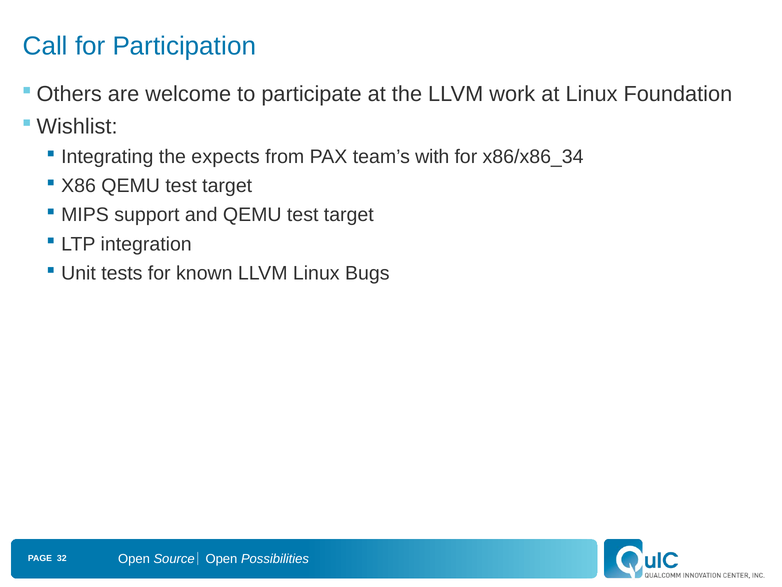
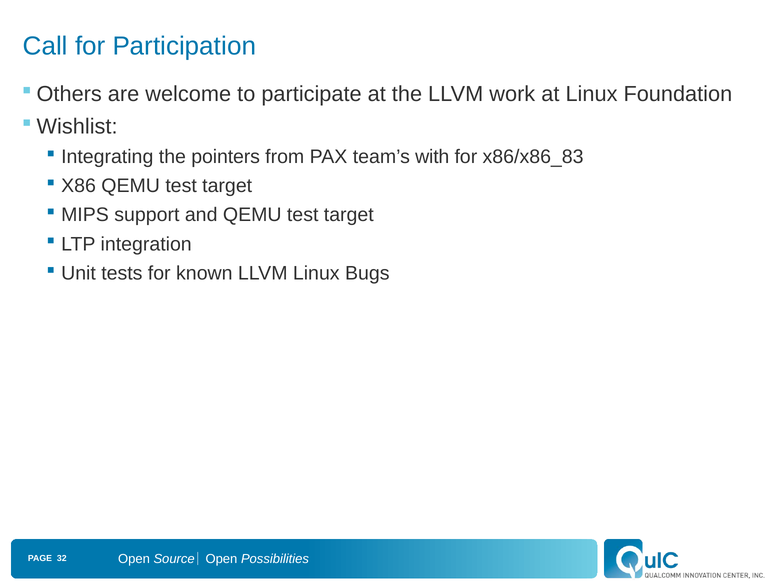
expects: expects -> pointers (226, 157)
x86/x86_34: x86/x86_34 -> x86/x86_83 (533, 157)
